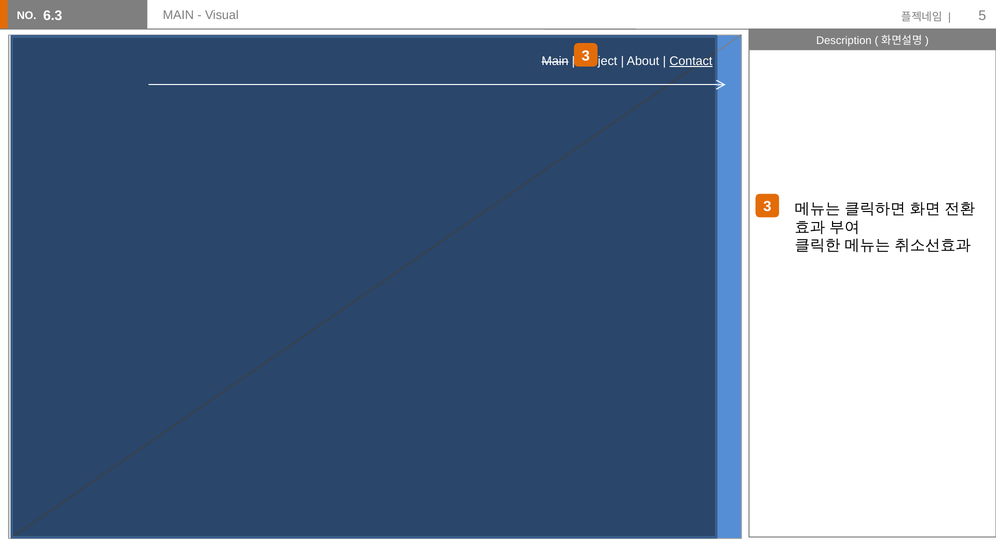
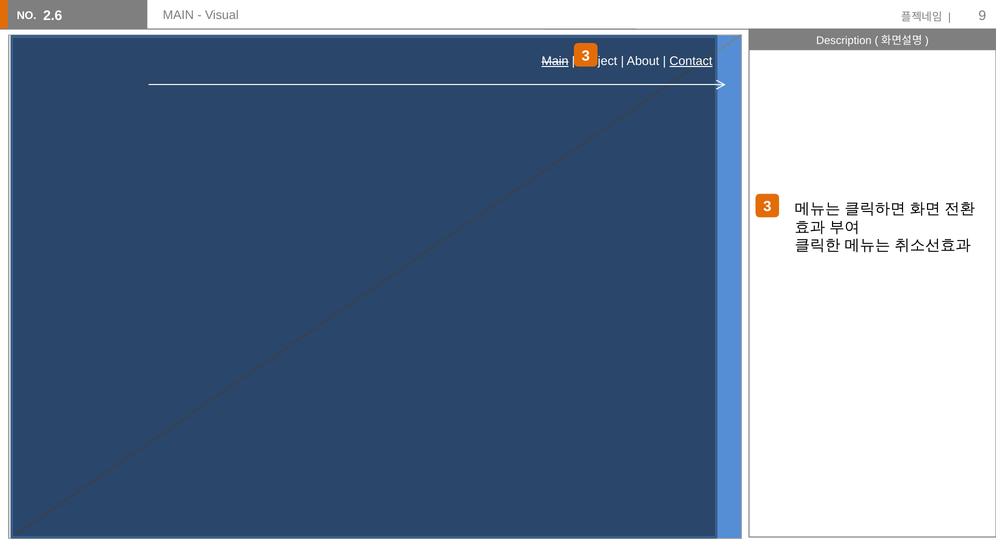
6.3: 6.3 -> 2.6 (53, 16)
5: 5 -> 9 (982, 16)
Main underline: none -> present (555, 61)
